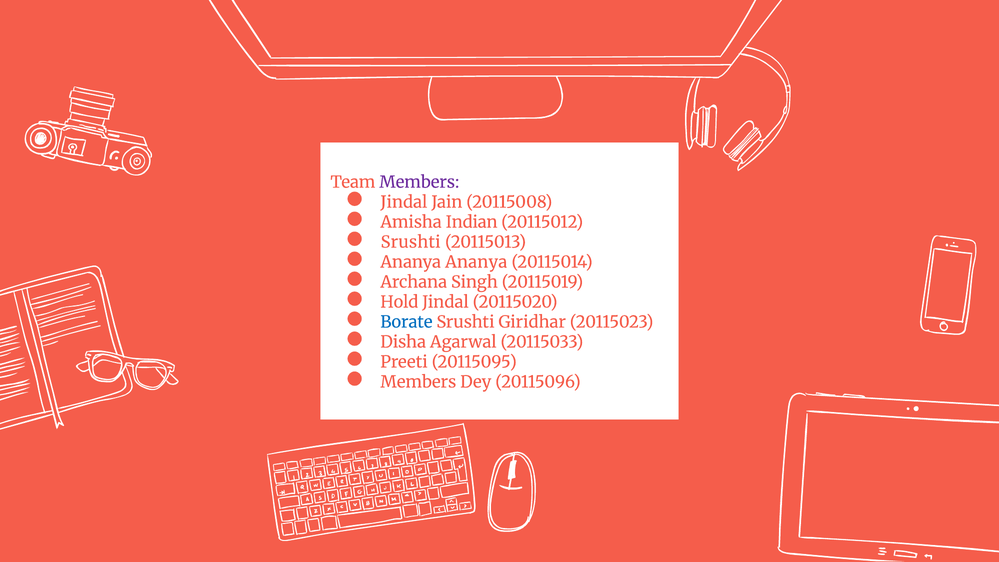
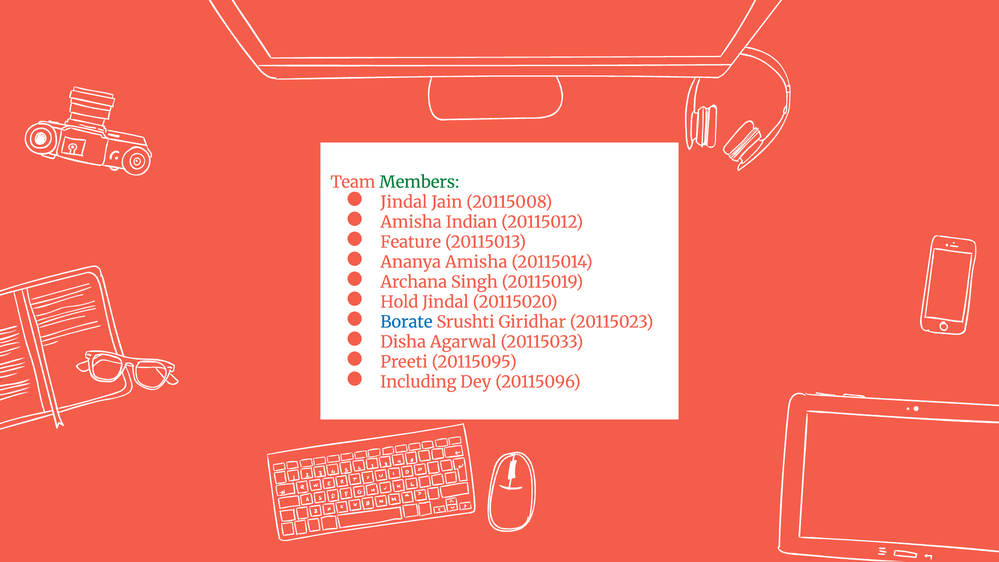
Members colour: purple -> green (419, 182)
Srushti: Srushti -> Feature (411, 242)
Ananya Ananya: Ananya -> Amisha (476, 262)
Members: Members -> Including (418, 382)
